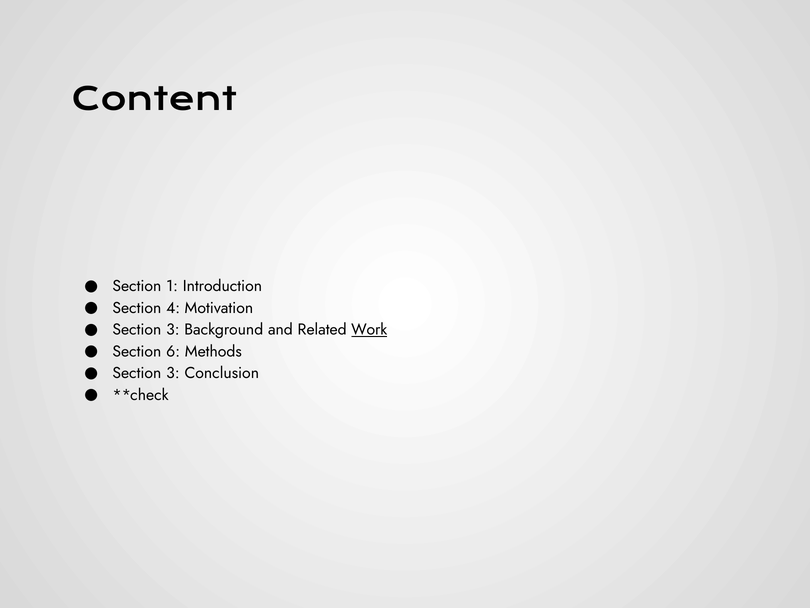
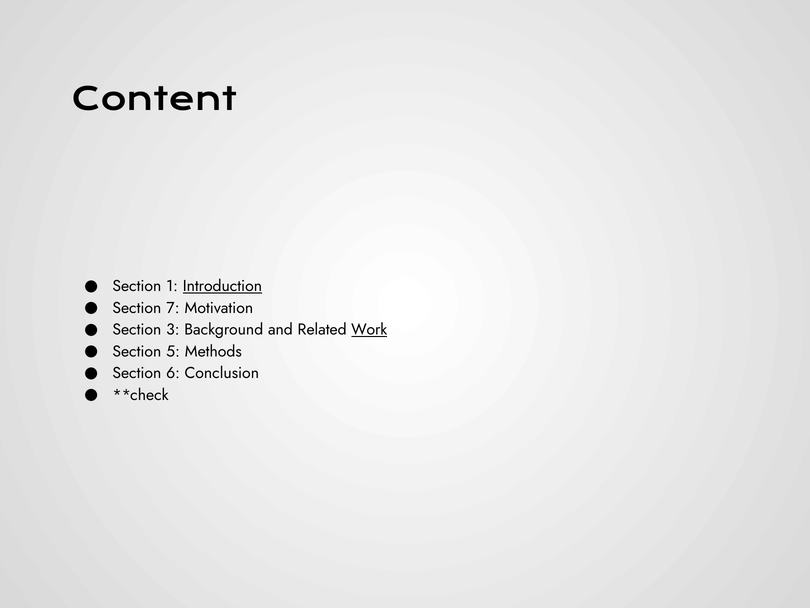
Introduction underline: none -> present (222, 286)
4: 4 -> 7 (173, 308)
6: 6 -> 5 (173, 351)
3: 3 -> 6 (173, 373)
